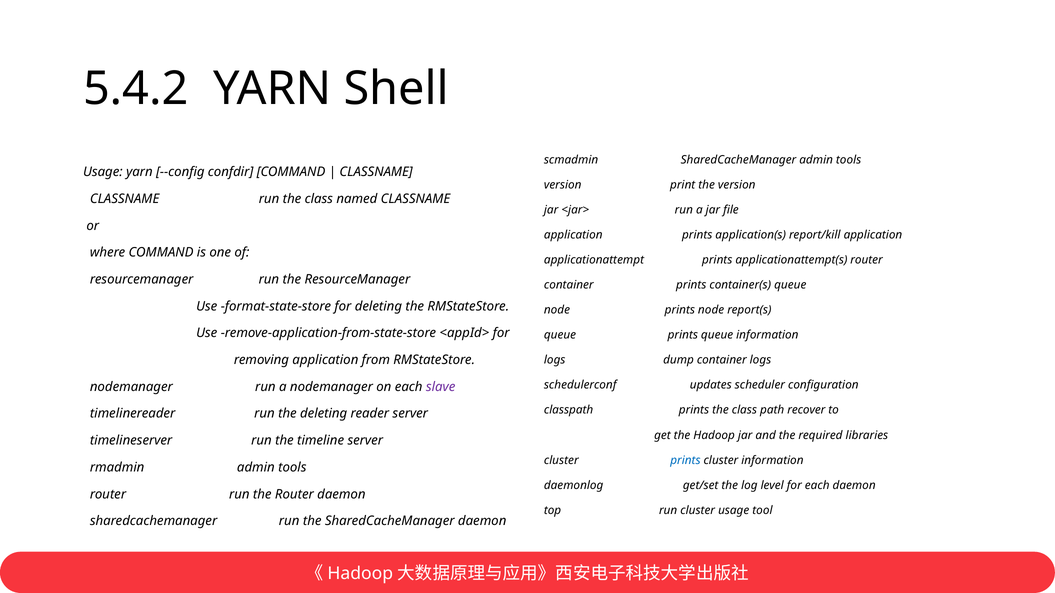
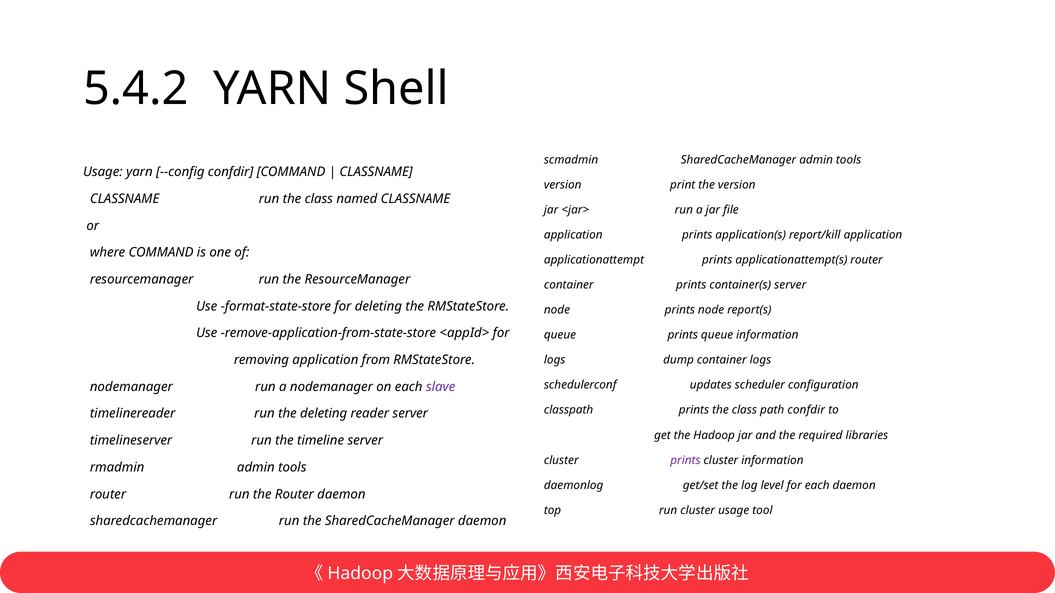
container(s queue: queue -> server (790, 285)
path recover: recover -> confdir (806, 410)
prints colour: blue -> purple (685, 461)
